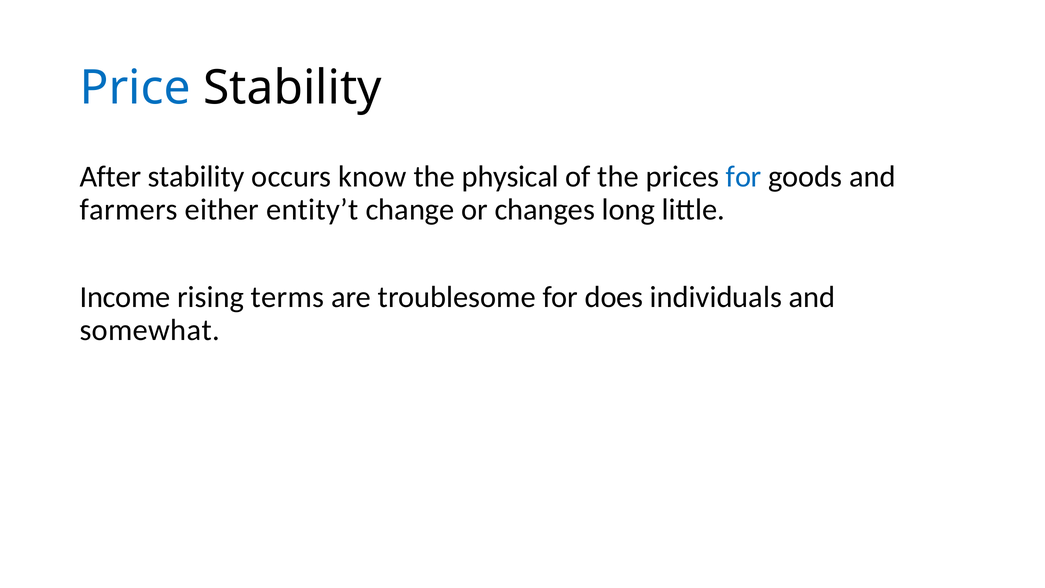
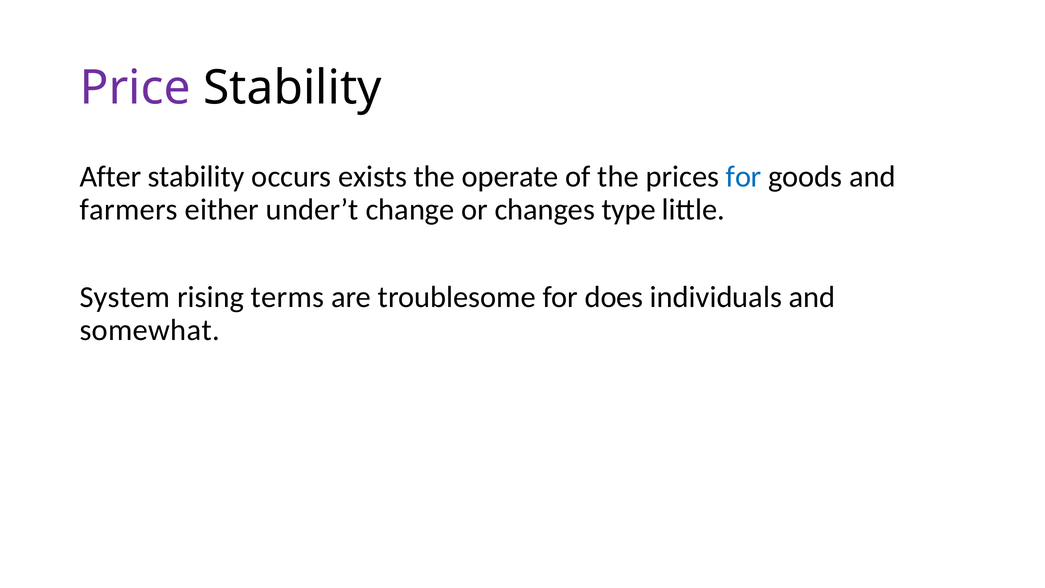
Price colour: blue -> purple (135, 88)
know: know -> exists (373, 177)
physical: physical -> operate (510, 177)
entity’t: entity’t -> under’t (312, 210)
long: long -> type (629, 210)
Income: Income -> System (125, 297)
